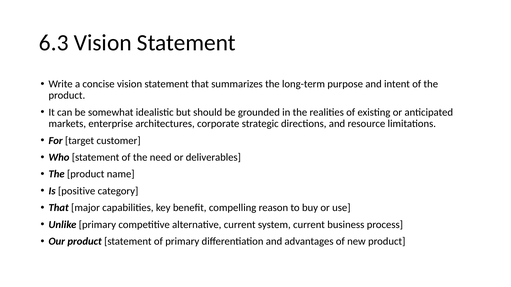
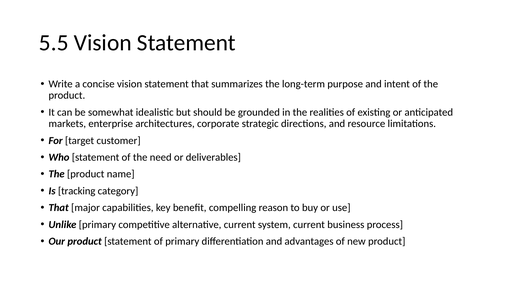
6.3: 6.3 -> 5.5 (54, 43)
positive: positive -> tracking (77, 191)
